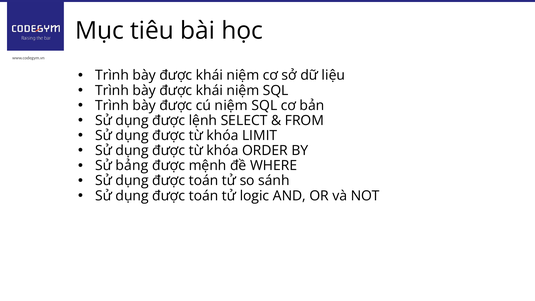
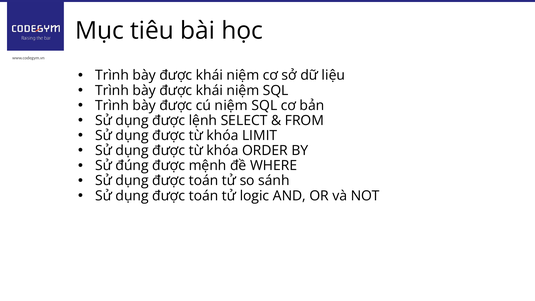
bảng: bảng -> đúng (132, 166)
